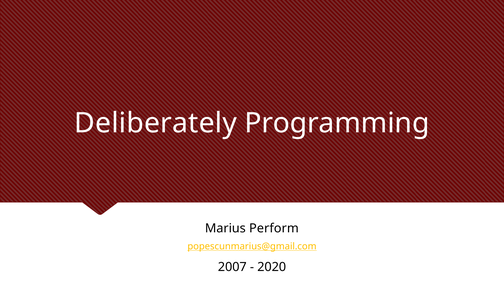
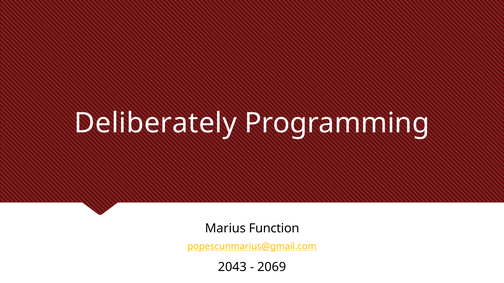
Perform: Perform -> Function (274, 229)
2007: 2007 -> 2043 (232, 267)
2020: 2020 -> 2069 (272, 267)
